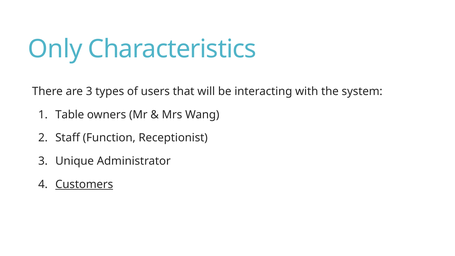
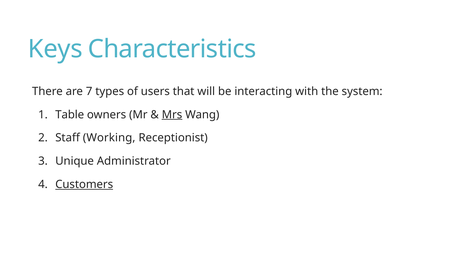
Only: Only -> Keys (55, 49)
are 3: 3 -> 7 (89, 91)
Mrs underline: none -> present (172, 115)
Function: Function -> Working (109, 138)
